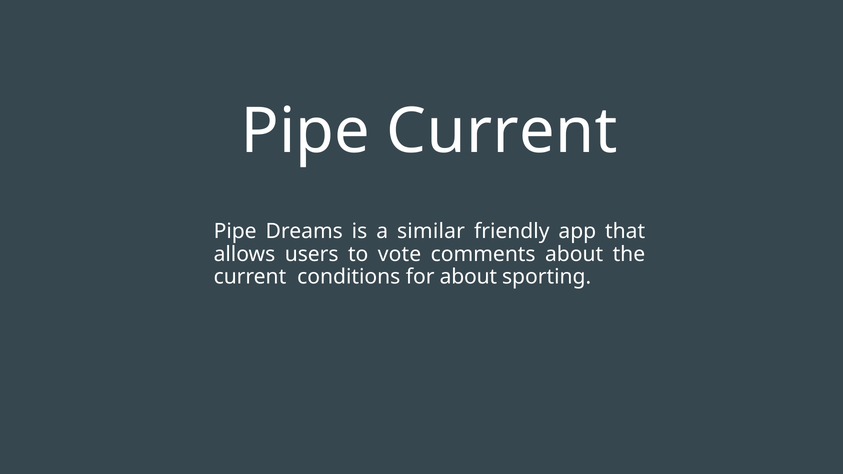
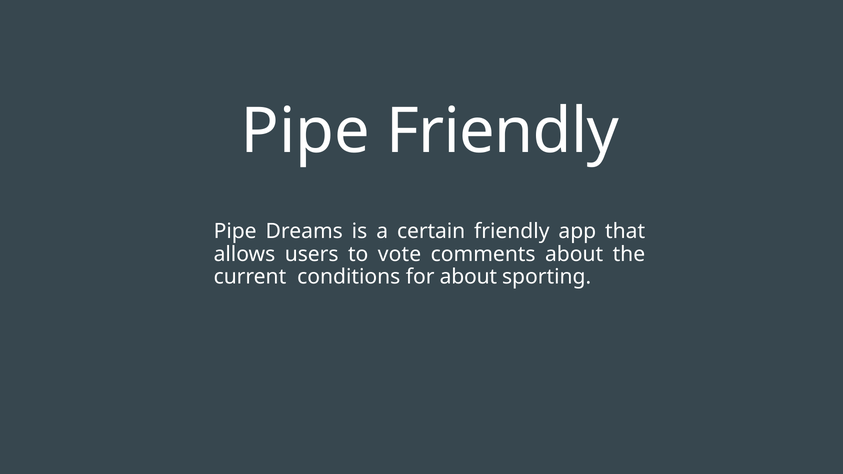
Pipe Current: Current -> Friendly (503, 131)
similar: similar -> certain (431, 231)
